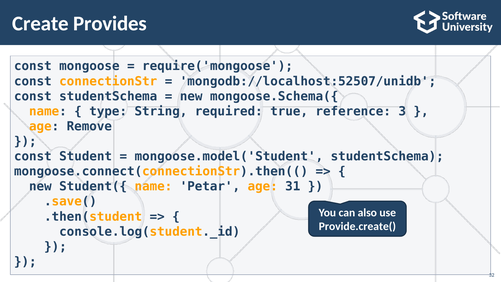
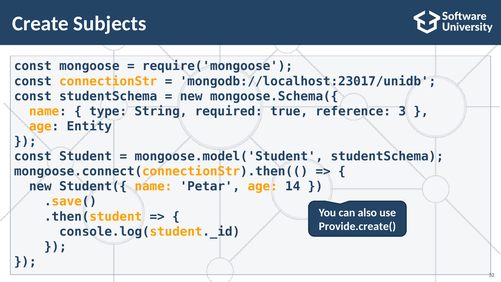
Provides: Provides -> Subjects (110, 24)
mongodb://localhost:52507/unidb: mongodb://localhost:52507/unidb -> mongodb://localhost:23017/unidb (308, 81)
Remove: Remove -> Entity (89, 126)
31: 31 -> 14 (293, 186)
